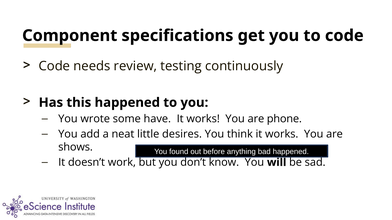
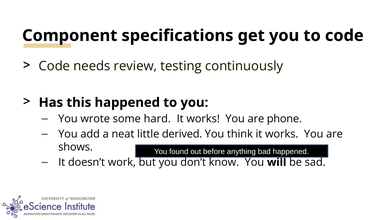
have: have -> hard (157, 119)
desires: desires -> derived (182, 134)
